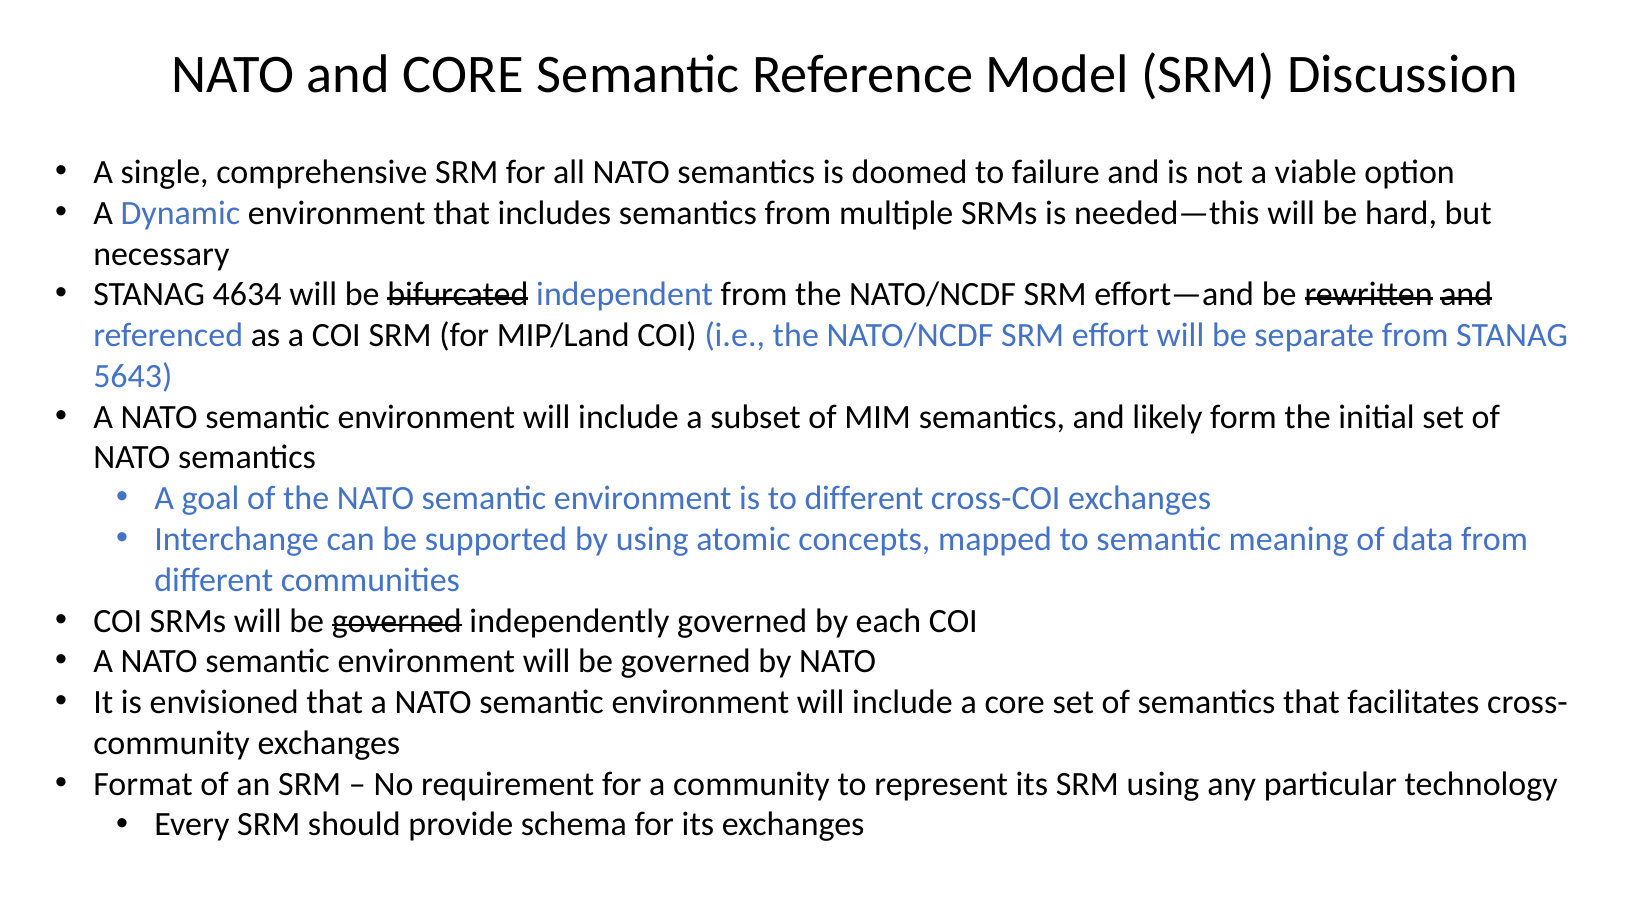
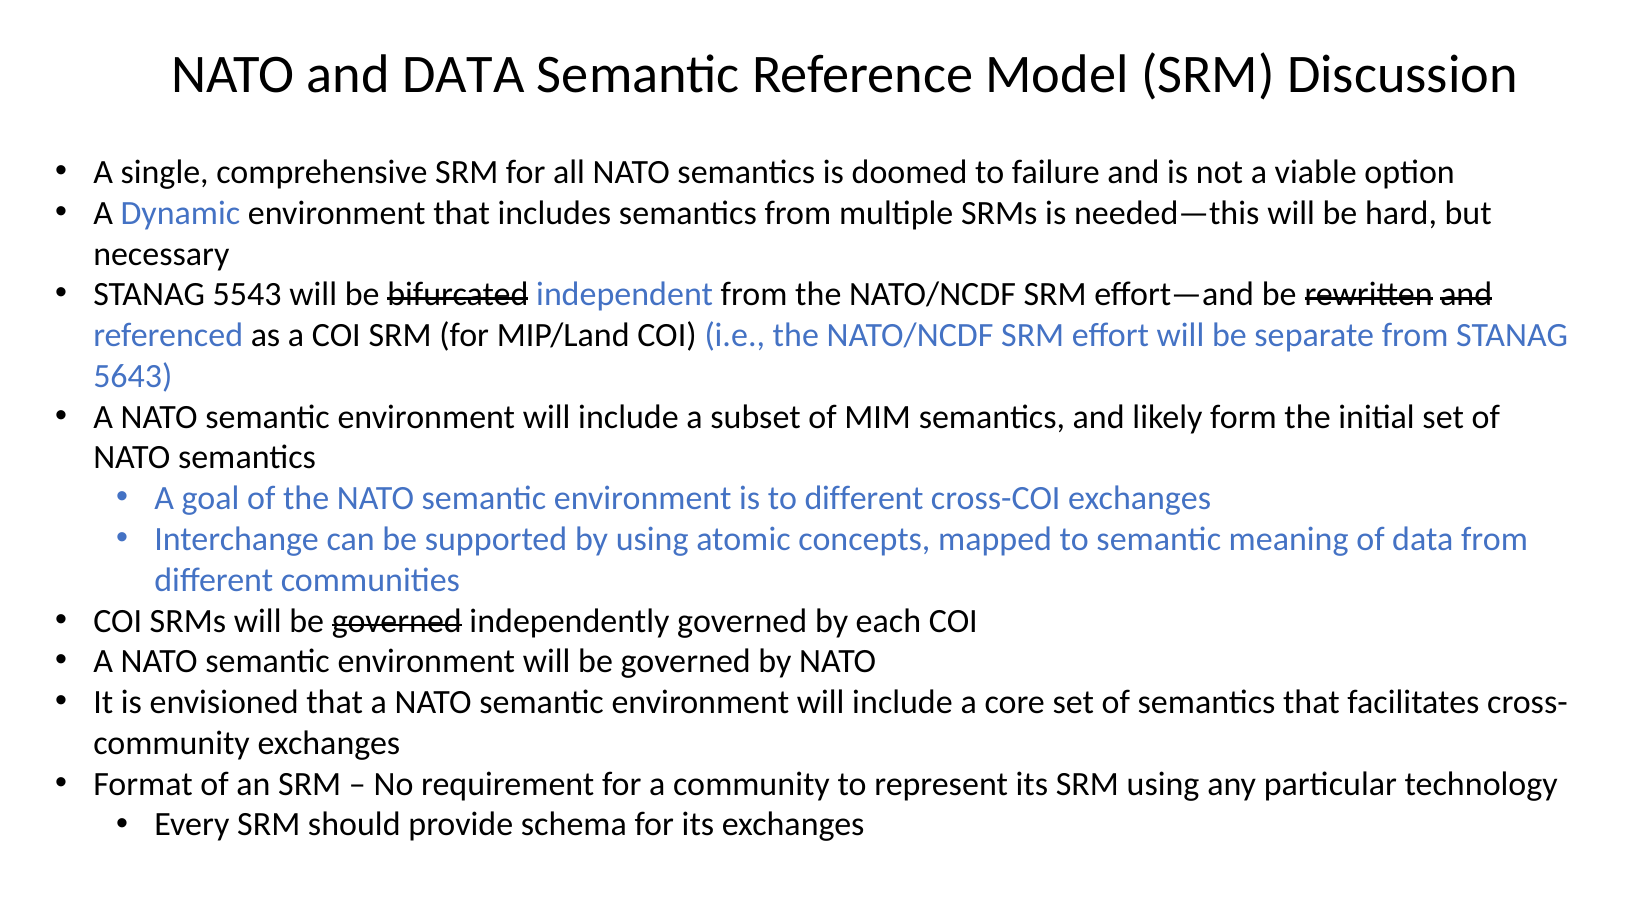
and CORE: CORE -> DATA (463, 75)
4634: 4634 -> 5543 (247, 295)
